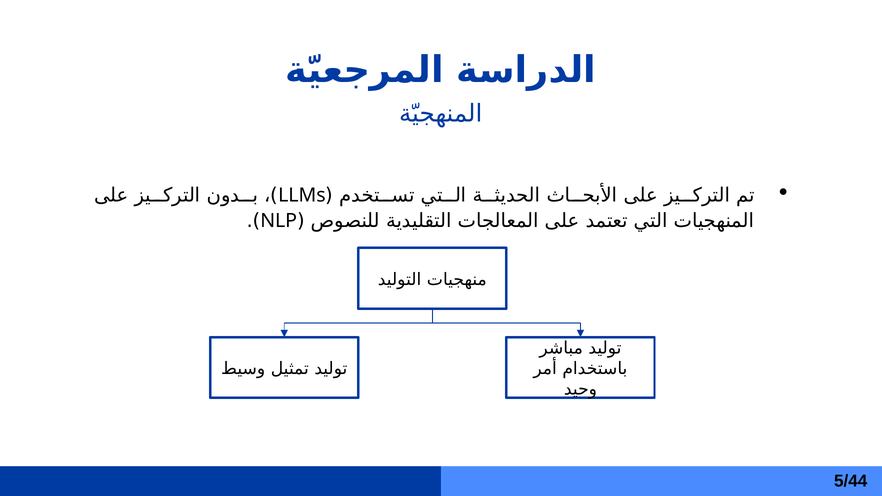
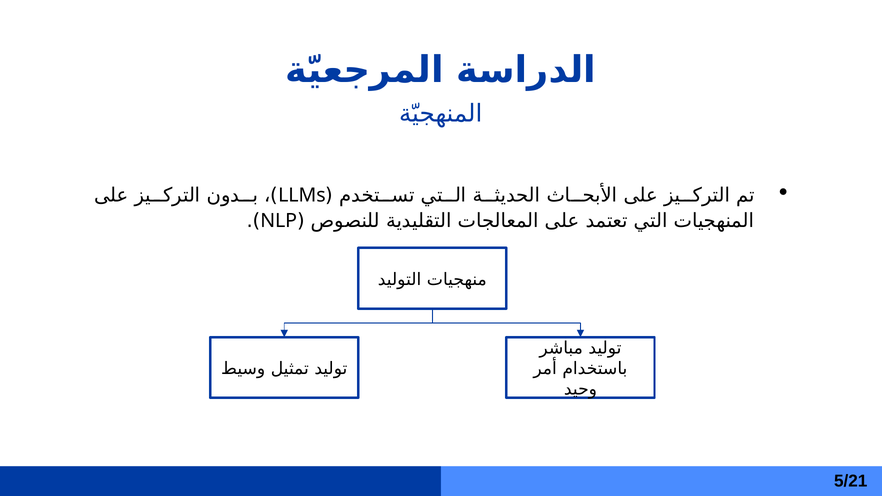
5/44: 5/44 -> 5/21 (851, 481)
